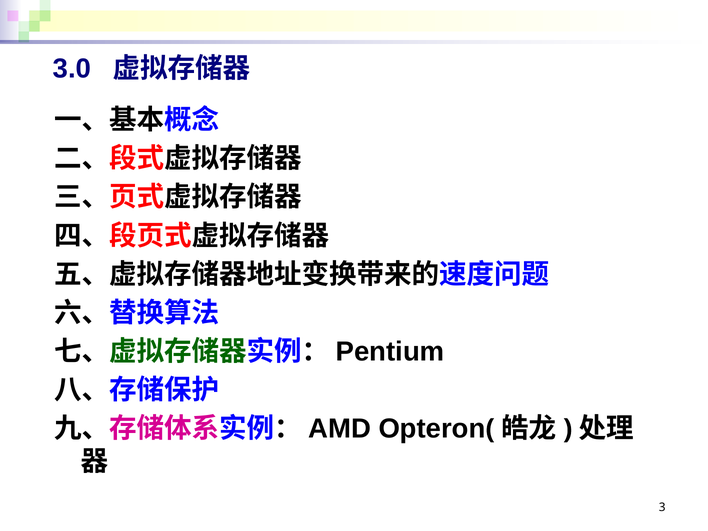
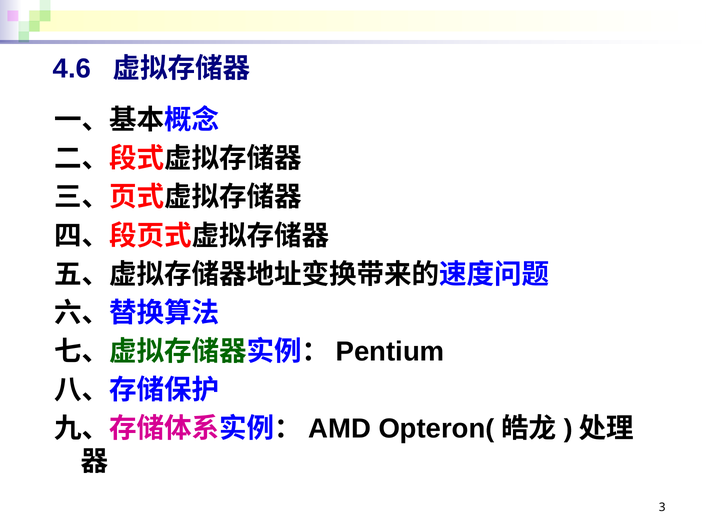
3.0: 3.0 -> 4.6 (72, 69)
